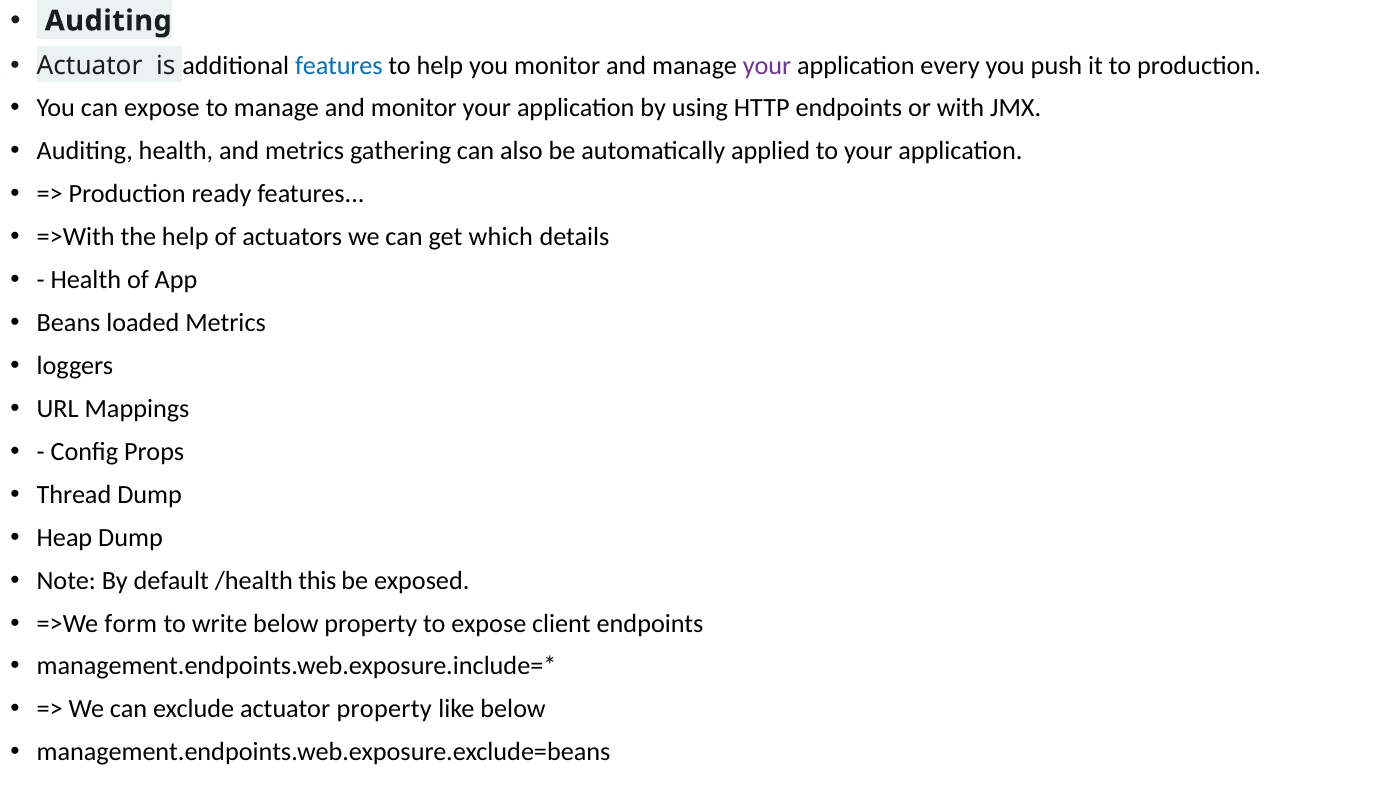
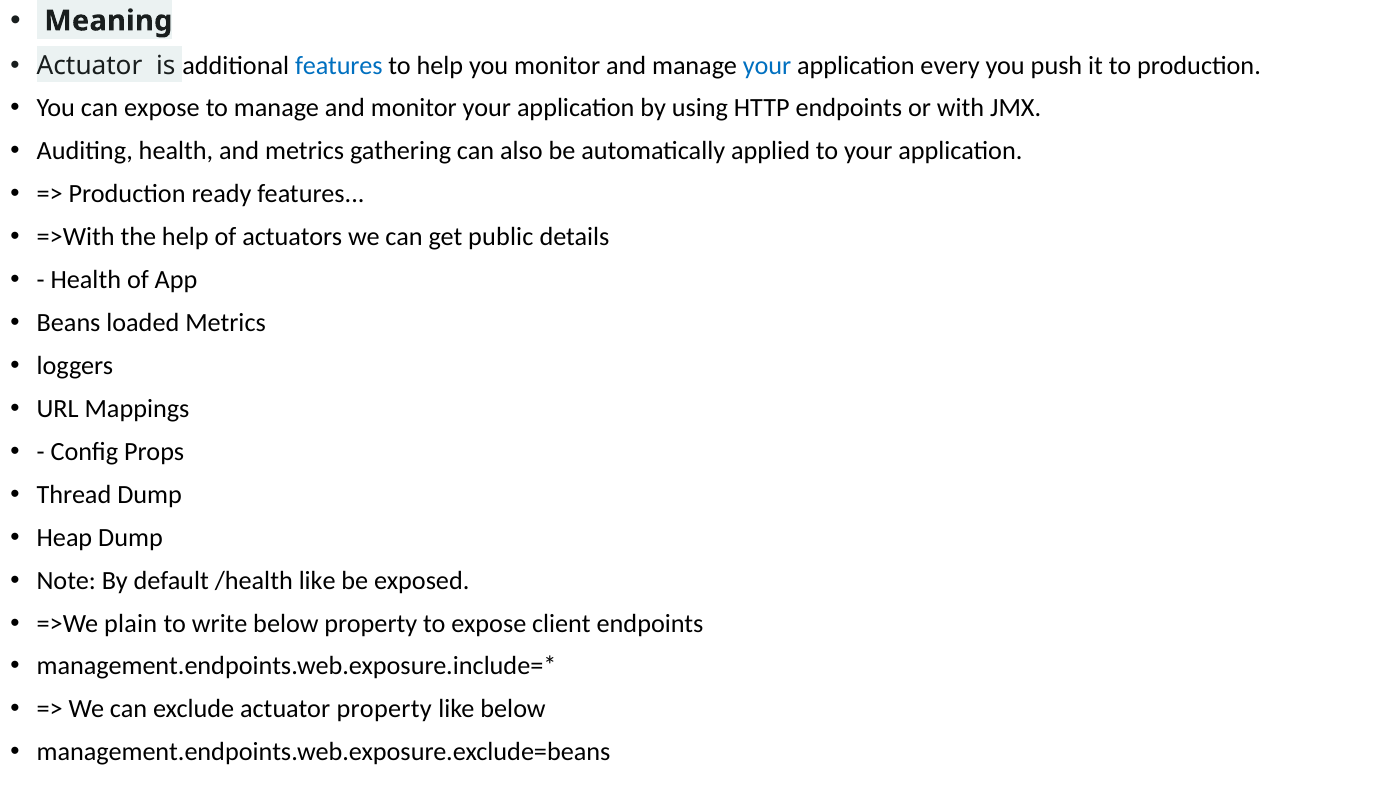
Auditing: Auditing -> Meaning (108, 21)
your colour: purple -> blue (767, 65)
which: which -> public (501, 237)
/health this: this -> like (317, 580)
form: form -> plain (131, 623)
